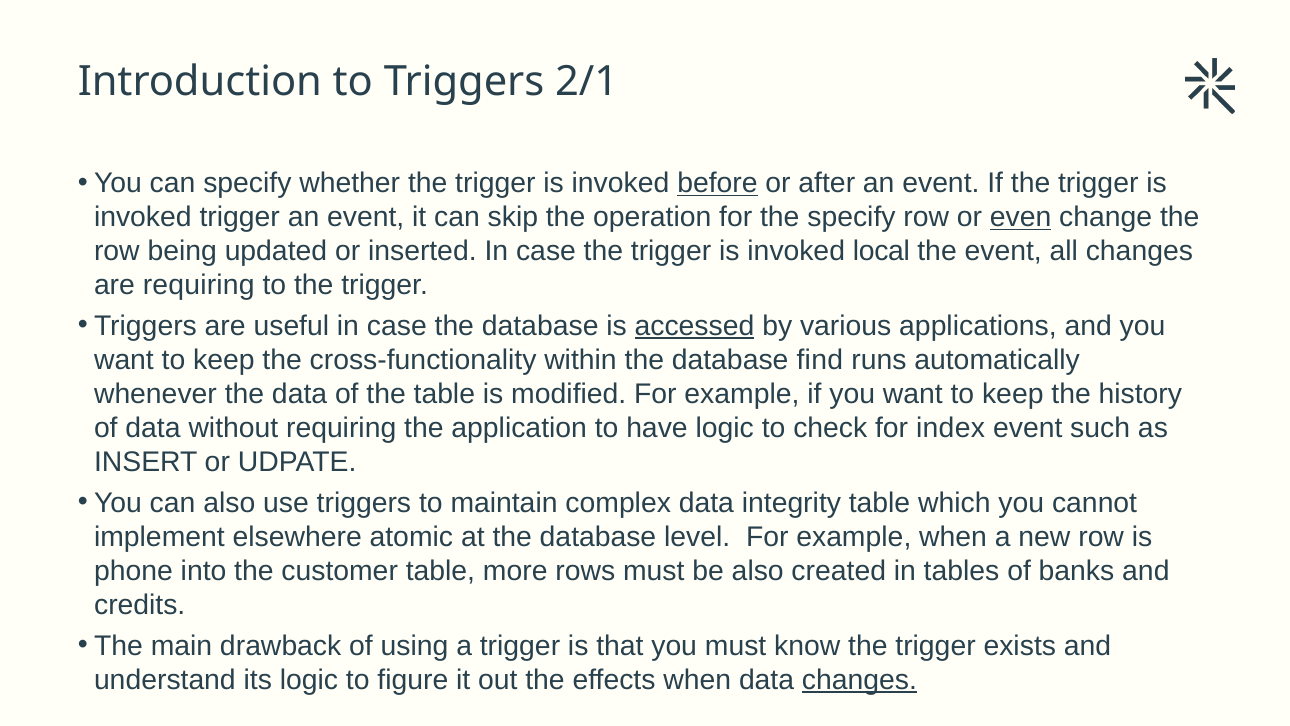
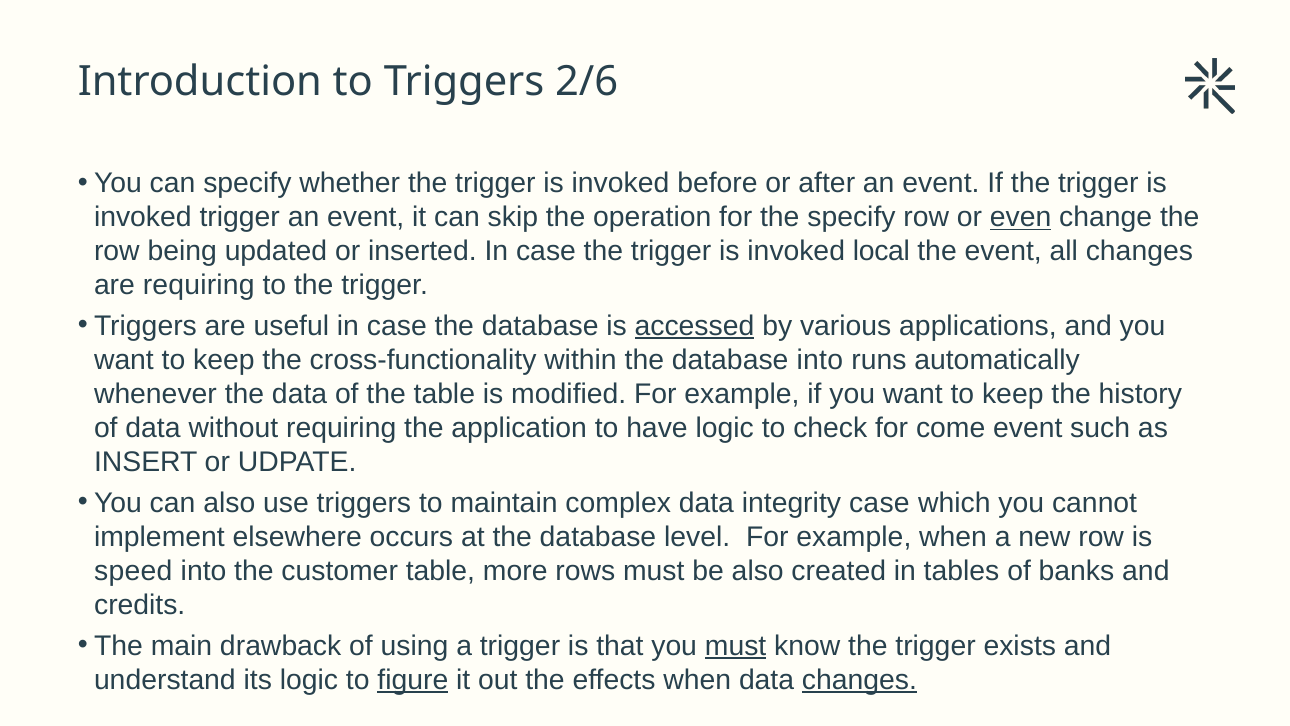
2/1: 2/1 -> 2/6 (587, 82)
before underline: present -> none (717, 183)
database find: find -> into (820, 360)
index: index -> come (951, 428)
integrity table: table -> case (879, 503)
atomic: atomic -> occurs (411, 537)
phone: phone -> speed (133, 571)
must underline: none -> present (736, 645)
figure underline: none -> present (413, 680)
